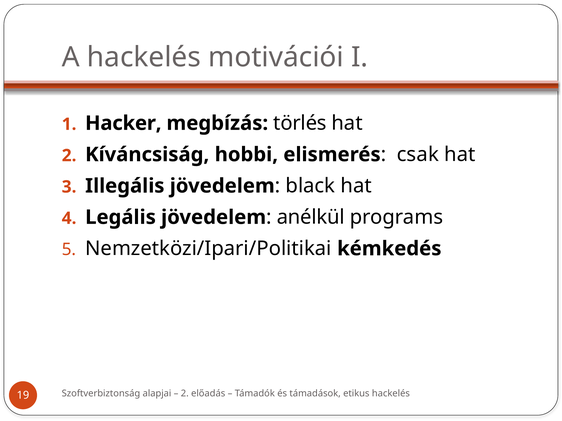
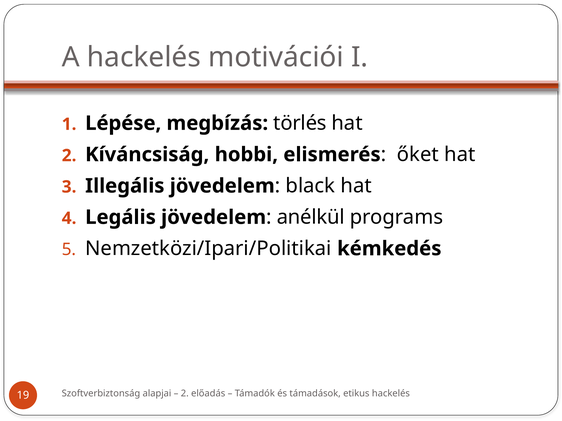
Hacker: Hacker -> Lépése (123, 123)
csak: csak -> őket (418, 155)
